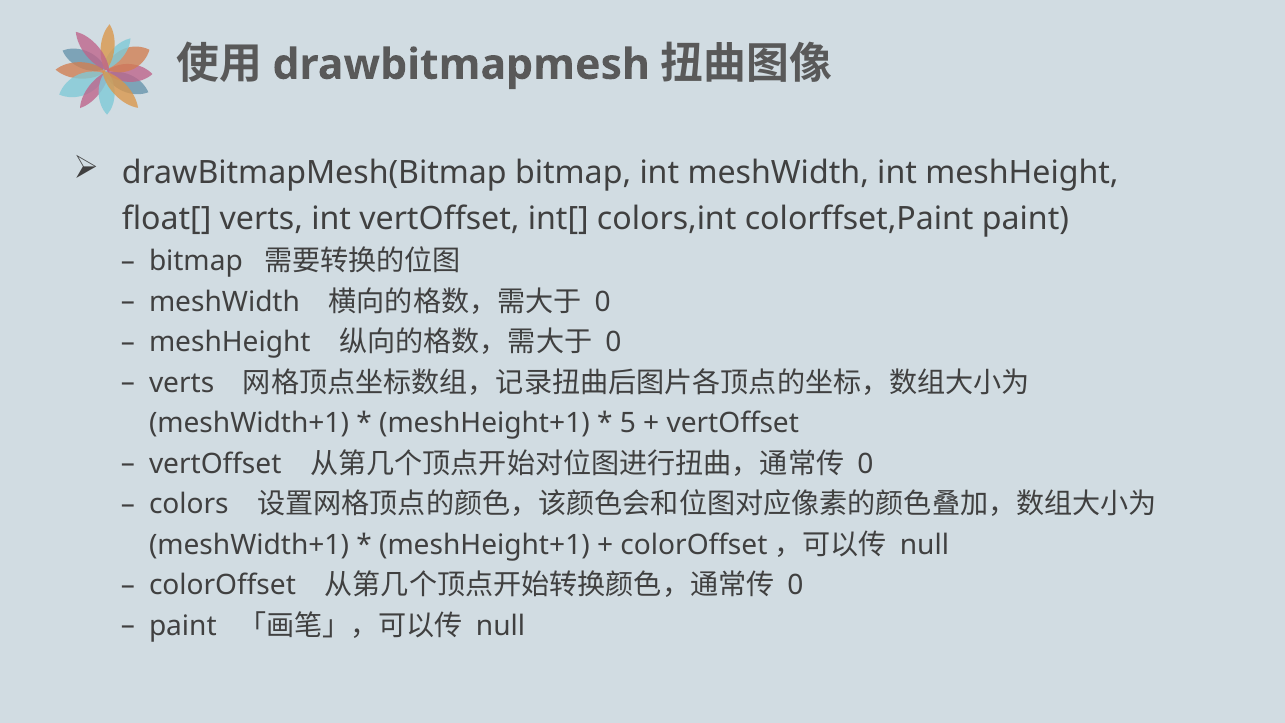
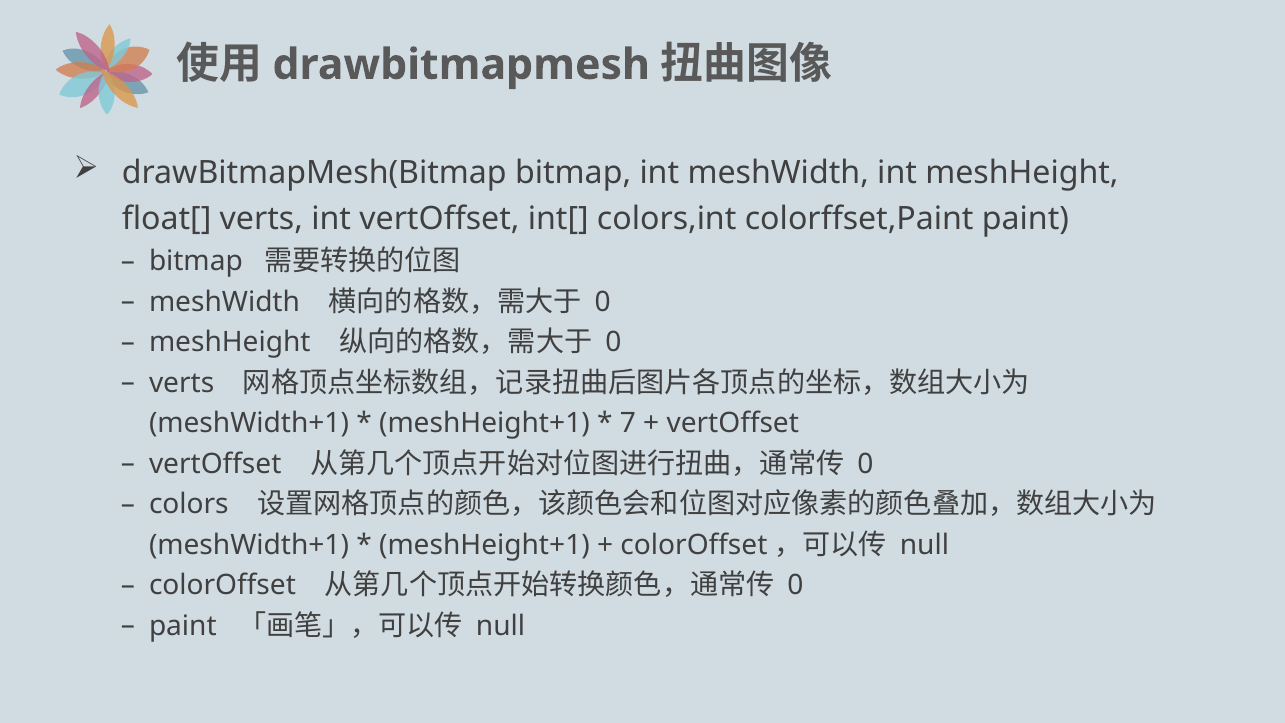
5: 5 -> 7 (628, 423)
